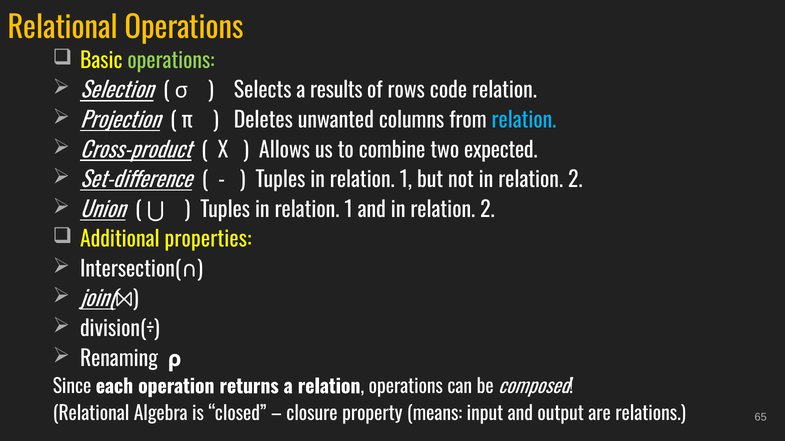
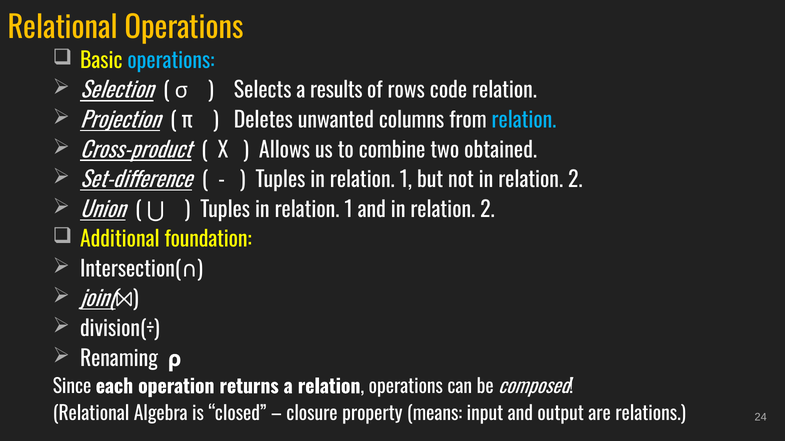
operations colour: light green -> light blue (171, 61)
expected: expected -> obtained (501, 151)
properties: properties -> foundation (208, 240)
65: 65 -> 24 (761, 418)
